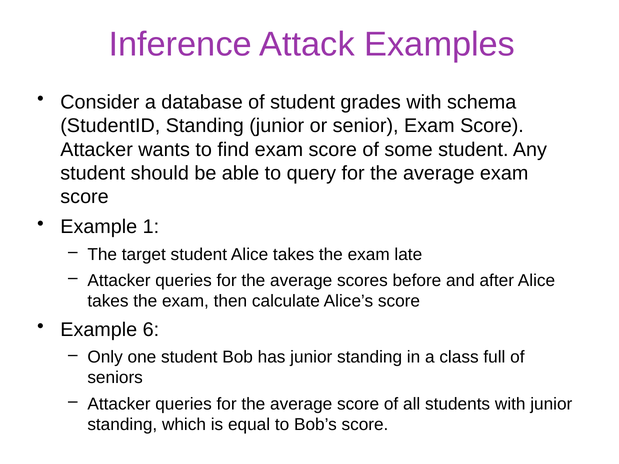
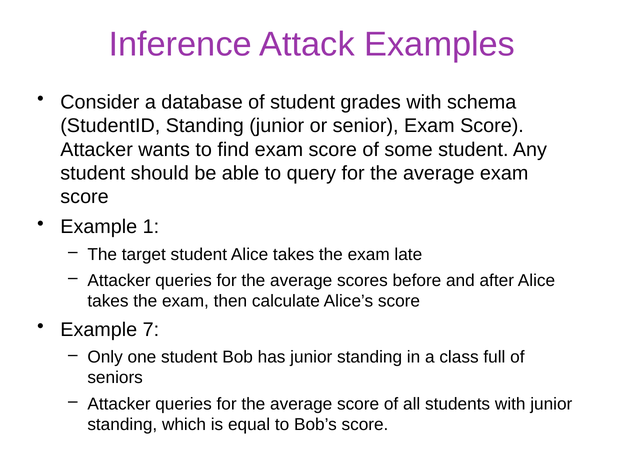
6: 6 -> 7 (151, 330)
